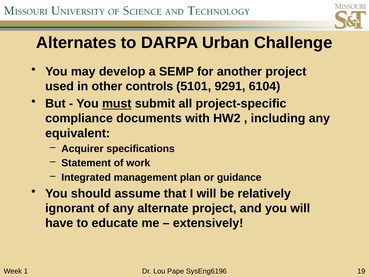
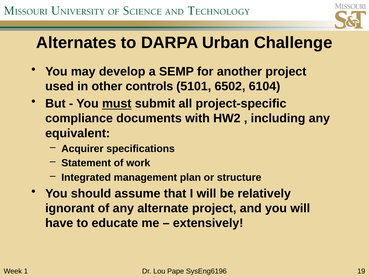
9291: 9291 -> 6502 (230, 86)
guidance: guidance -> structure (239, 177)
